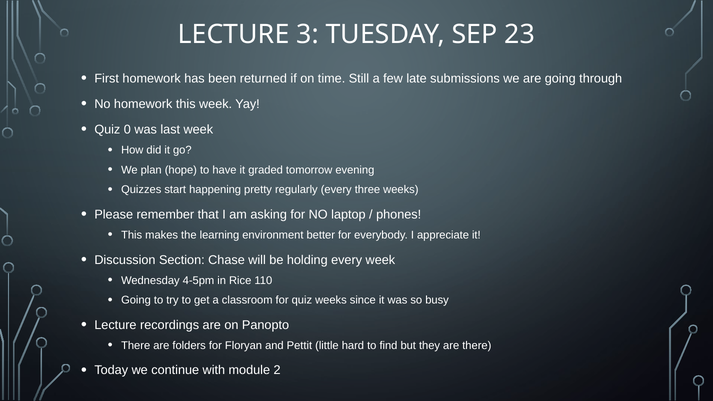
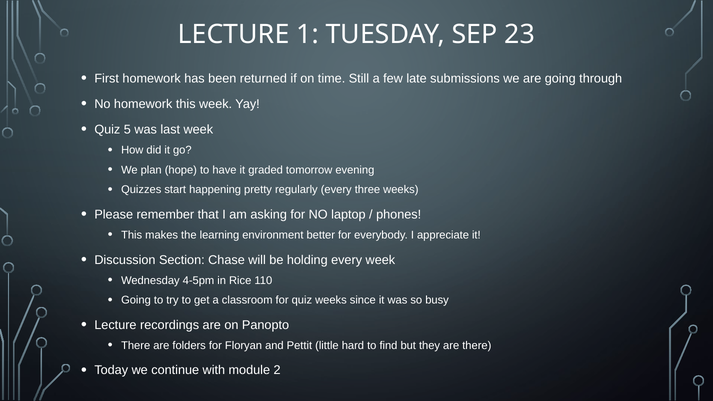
3: 3 -> 1 (308, 35)
0: 0 -> 5 (127, 130)
